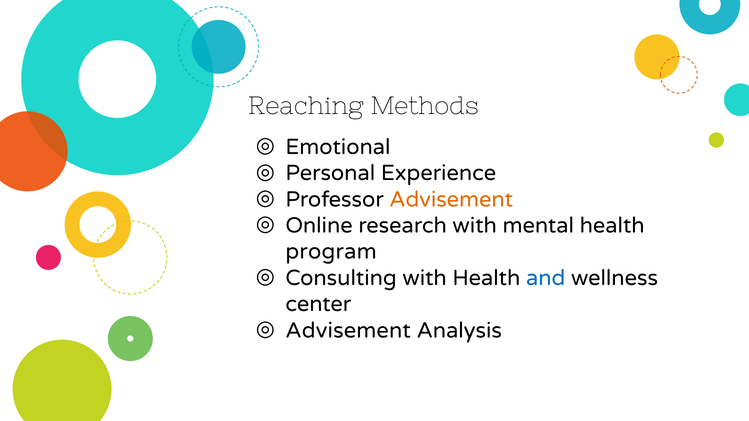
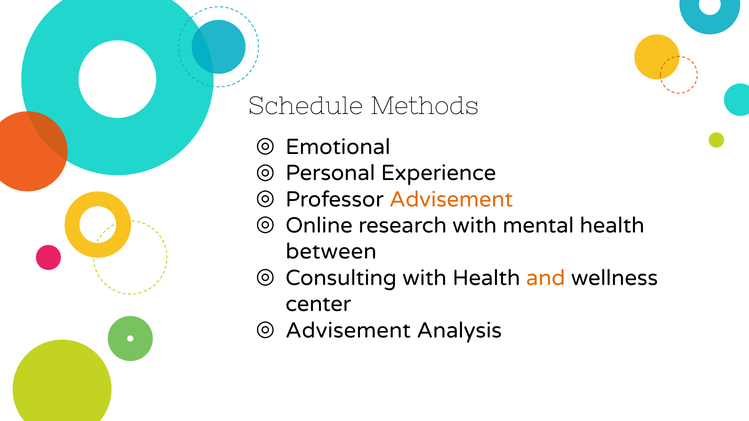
Reaching: Reaching -> Schedule (306, 106)
program: program -> between (331, 252)
and colour: blue -> orange (546, 278)
